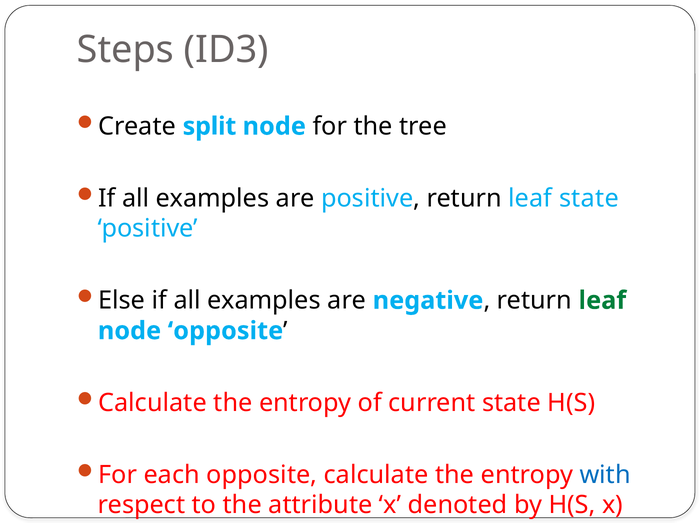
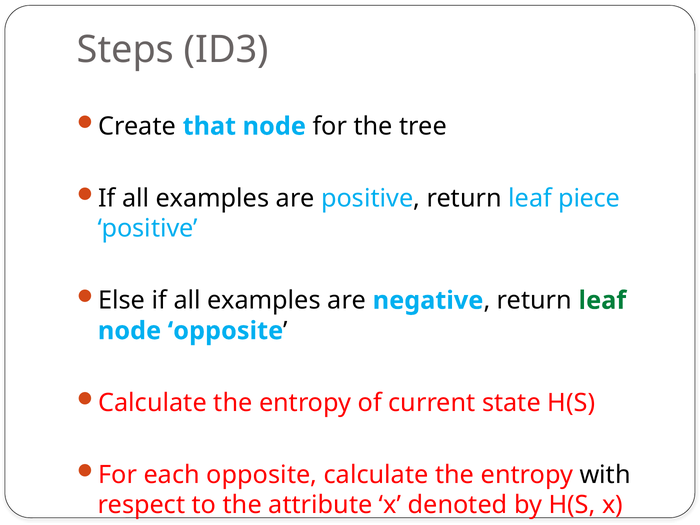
split: split -> that (209, 126)
leaf state: state -> piece (589, 198)
with colour: blue -> black (605, 475)
